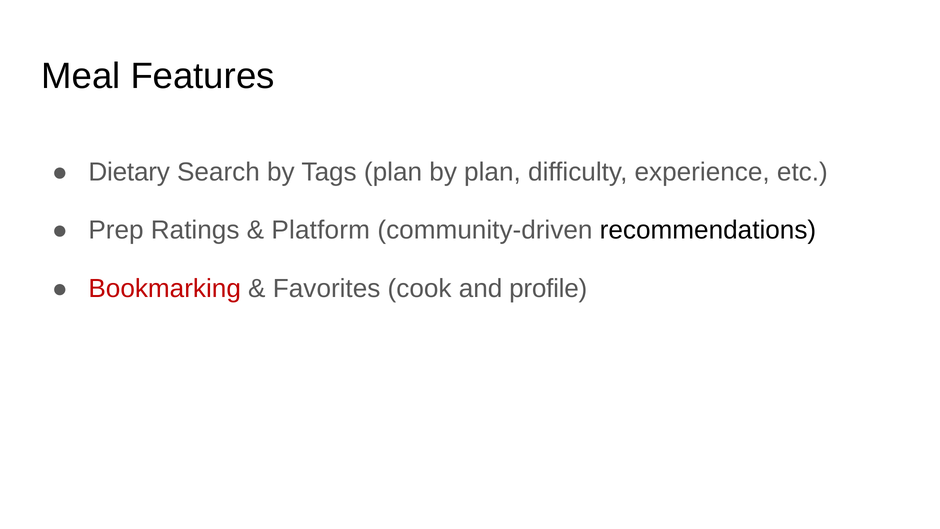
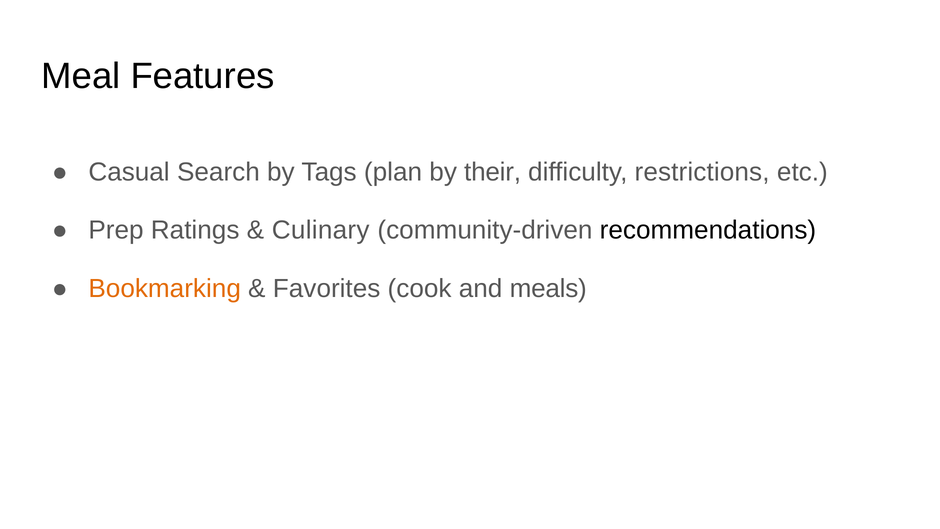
Dietary: Dietary -> Casual (129, 172)
by plan: plan -> their (493, 172)
experience: experience -> restrictions (702, 172)
Platform: Platform -> Culinary (321, 230)
Bookmarking colour: red -> orange (165, 289)
profile: profile -> meals (548, 289)
